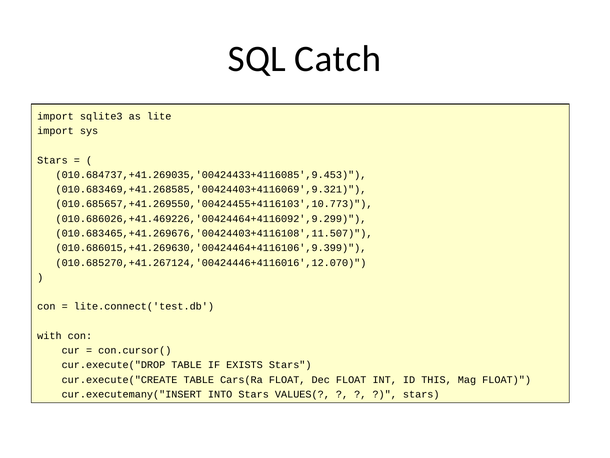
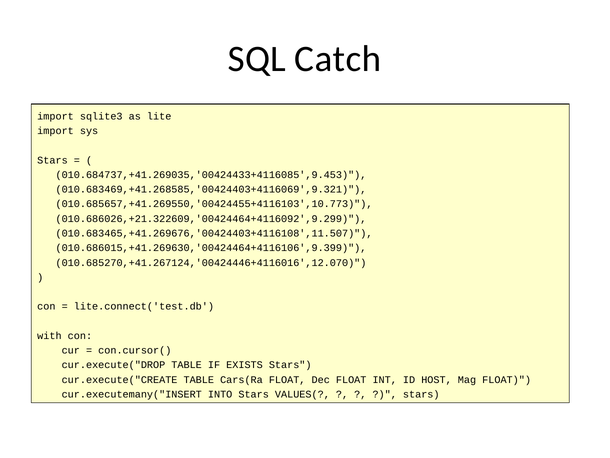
010.686026,+41.469226,'00424464+4116092',9.299: 010.686026,+41.469226,'00424464+4116092',9.299 -> 010.686026,+21.322609,'00424464+4116092',9.299 (211, 218)
THIS: THIS -> HOST (437, 379)
